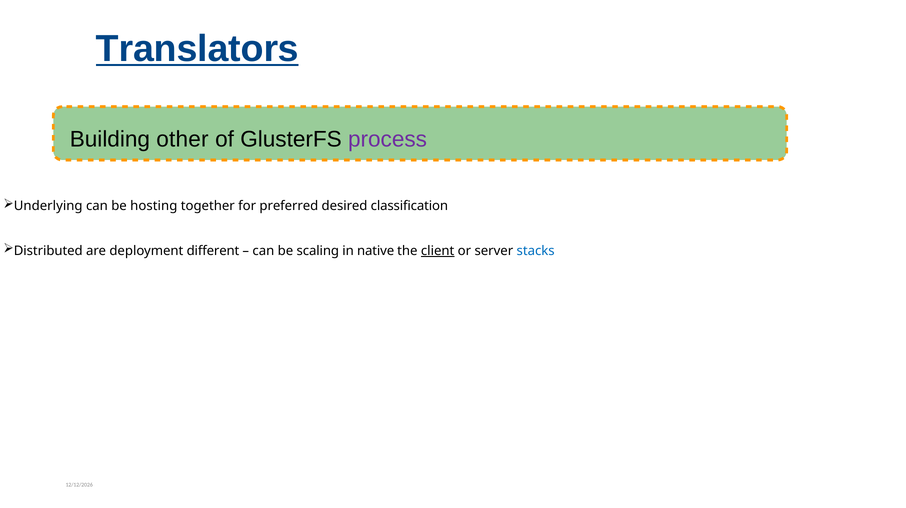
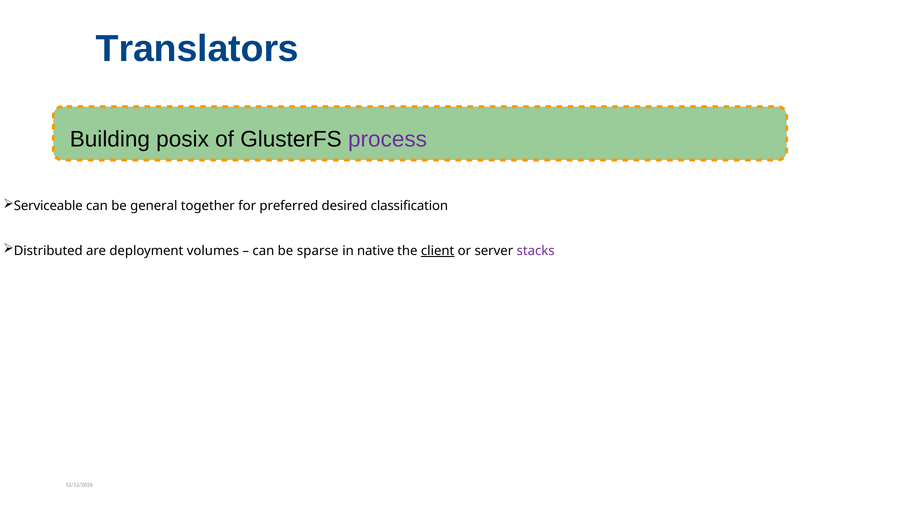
Translators underline: present -> none (197, 49)
other: other -> posix (183, 139)
Underlying: Underlying -> Serviceable (48, 206)
hosting: hosting -> general (154, 206)
different: different -> volumes (213, 251)
scaling: scaling -> sparse (318, 251)
stacks colour: blue -> purple (536, 251)
